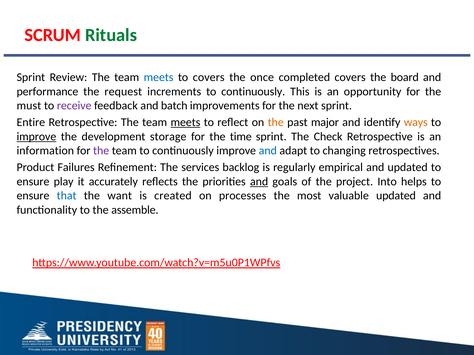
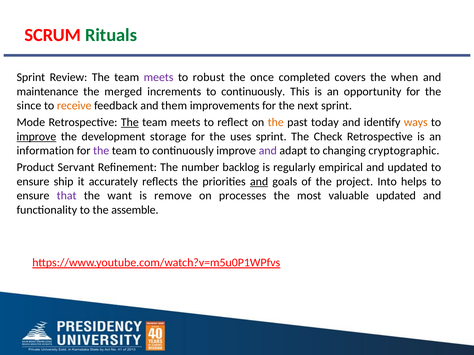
meets colour: blue -> purple (159, 77)
to covers: covers -> robust (209, 77)
board: board -> when (405, 77)
performance: performance -> maintenance (47, 92)
request: request -> merged (123, 92)
must: must -> since (29, 106)
receive colour: purple -> orange (74, 106)
batch: batch -> them (174, 106)
Entire: Entire -> Mode (31, 122)
The underline: none -> present (130, 122)
meets underline: present -> none (185, 122)
major: major -> today (325, 122)
time: time -> uses (241, 137)
and colour: blue -> purple (268, 151)
retrospectives: retrospectives -> cryptographic (404, 151)
Failures: Failures -> Servant (76, 168)
services: services -> number (200, 168)
play: play -> ship (64, 182)
that colour: blue -> purple (67, 196)
created: created -> remove (173, 196)
